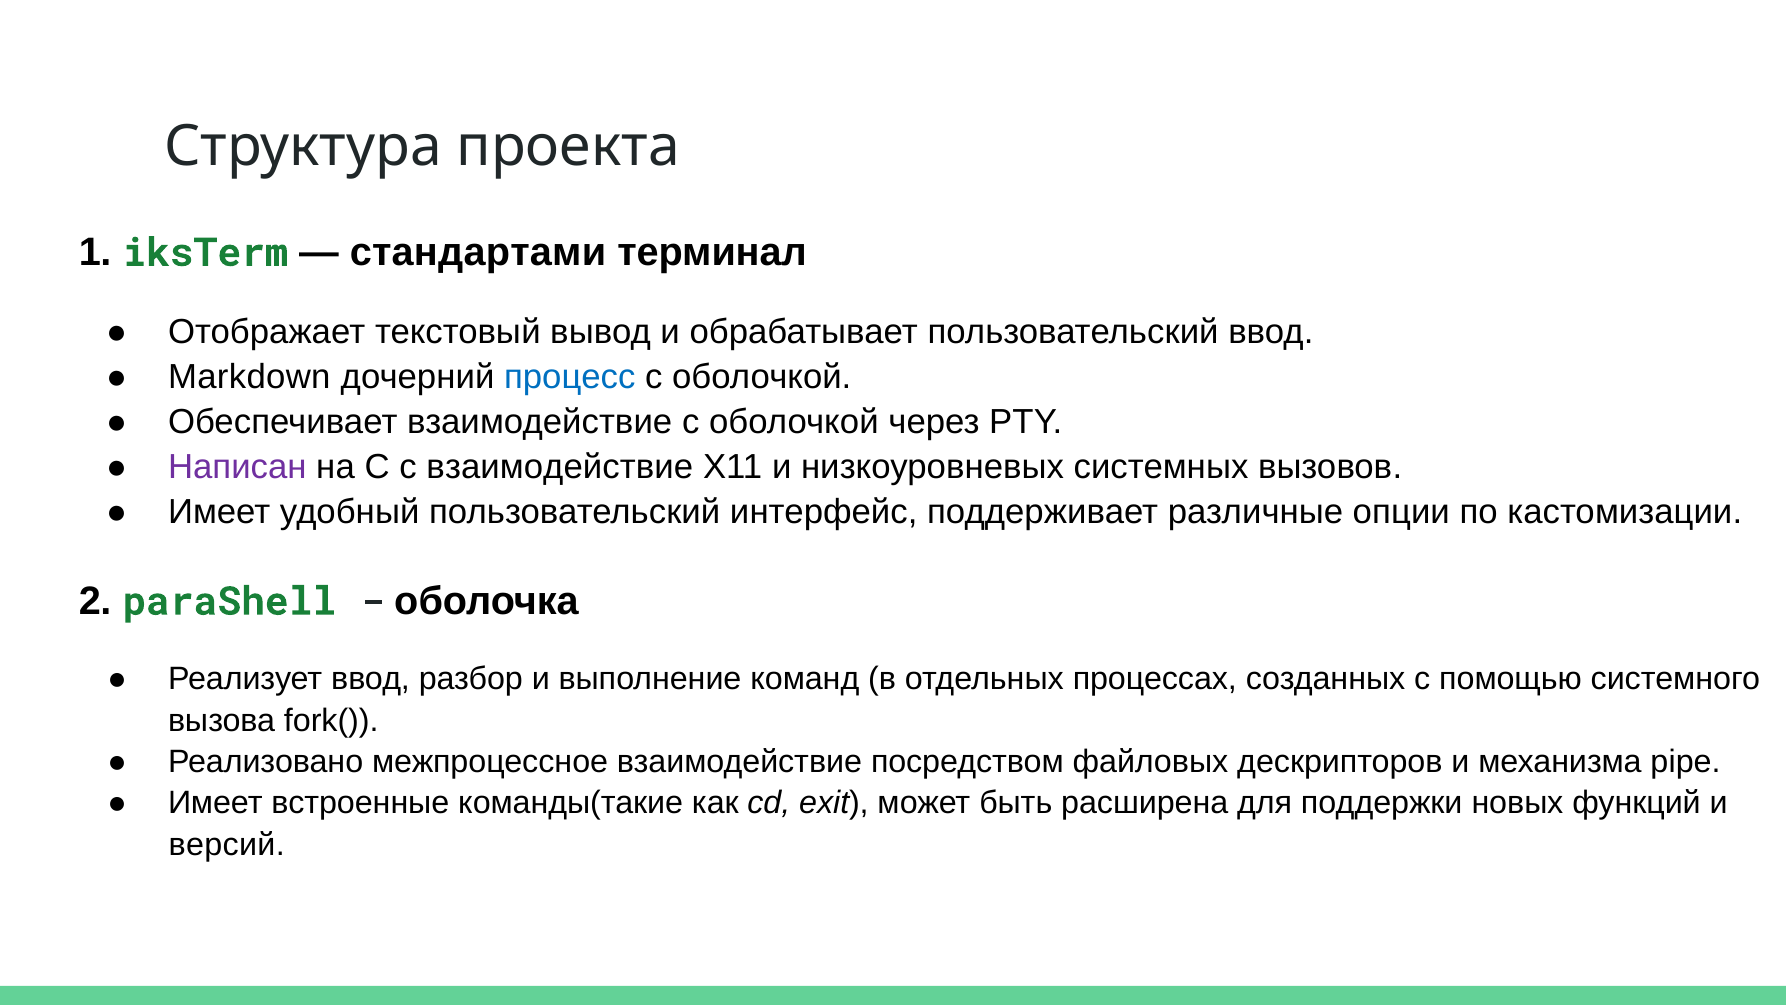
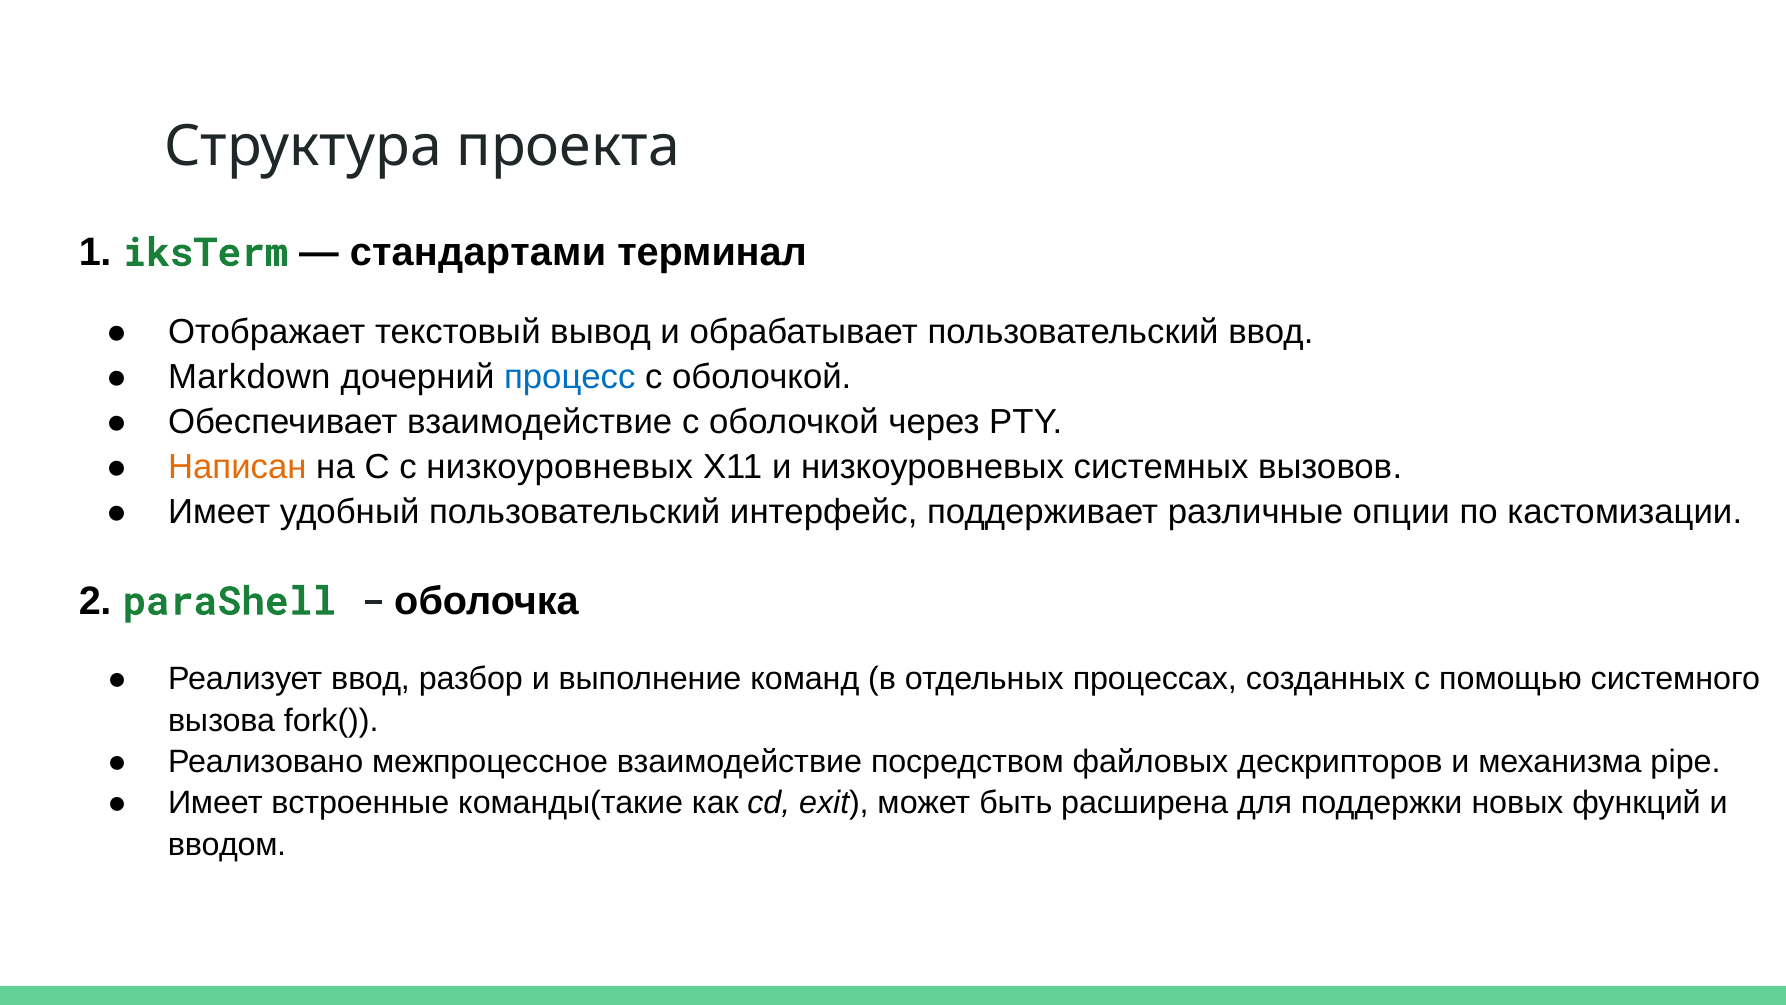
Написан colour: purple -> orange (237, 467)
с взаимодействие: взаимодействие -> низкоуровневых (560, 467)
версий: версий -> вводом (227, 844)
